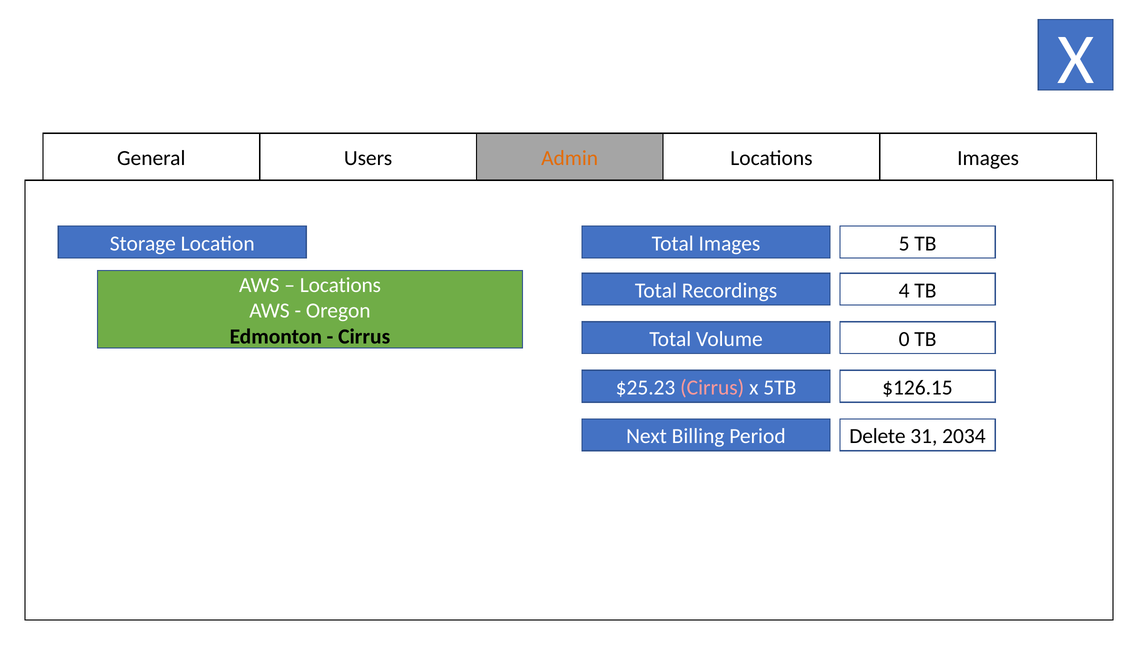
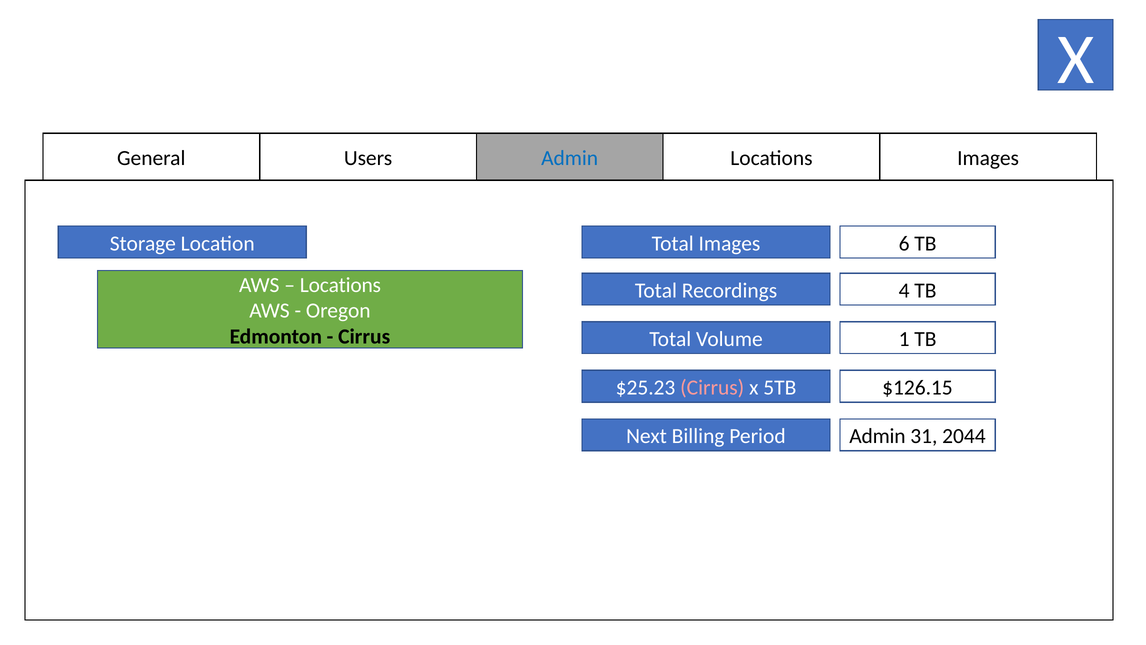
Admin colour: orange -> blue (570, 158)
5: 5 -> 6 (904, 243)
0: 0 -> 1 (904, 339)
Period Delete: Delete -> Admin (877, 436)
2034: 2034 -> 2044 (964, 436)
